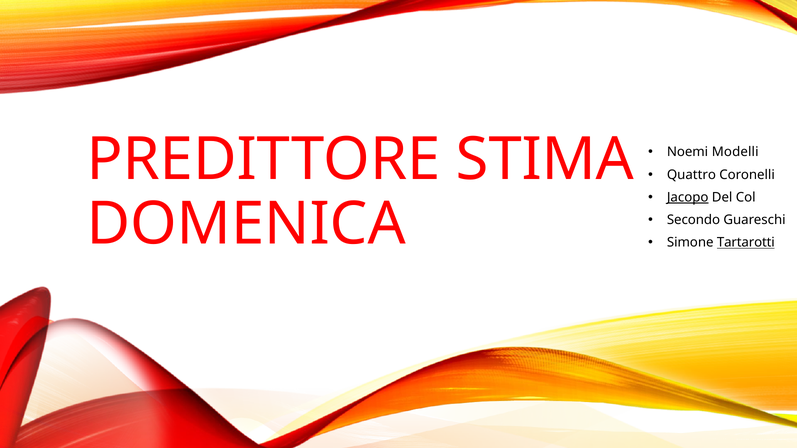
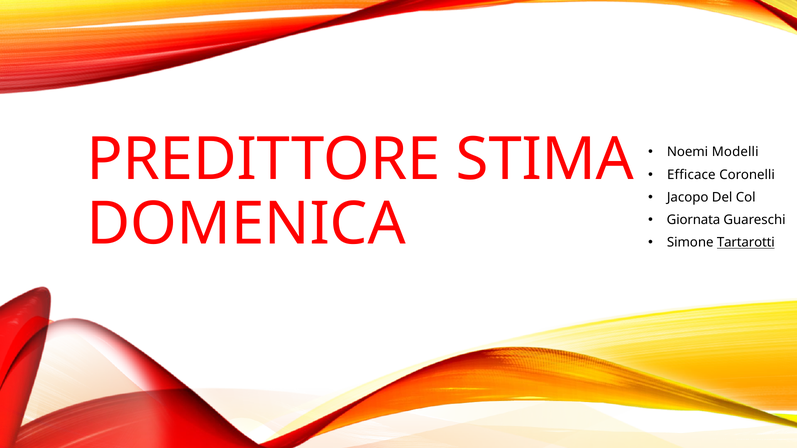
Quattro: Quattro -> Efficace (691, 175)
Jacopo underline: present -> none (688, 197)
Secondo: Secondo -> Giornata (694, 220)
